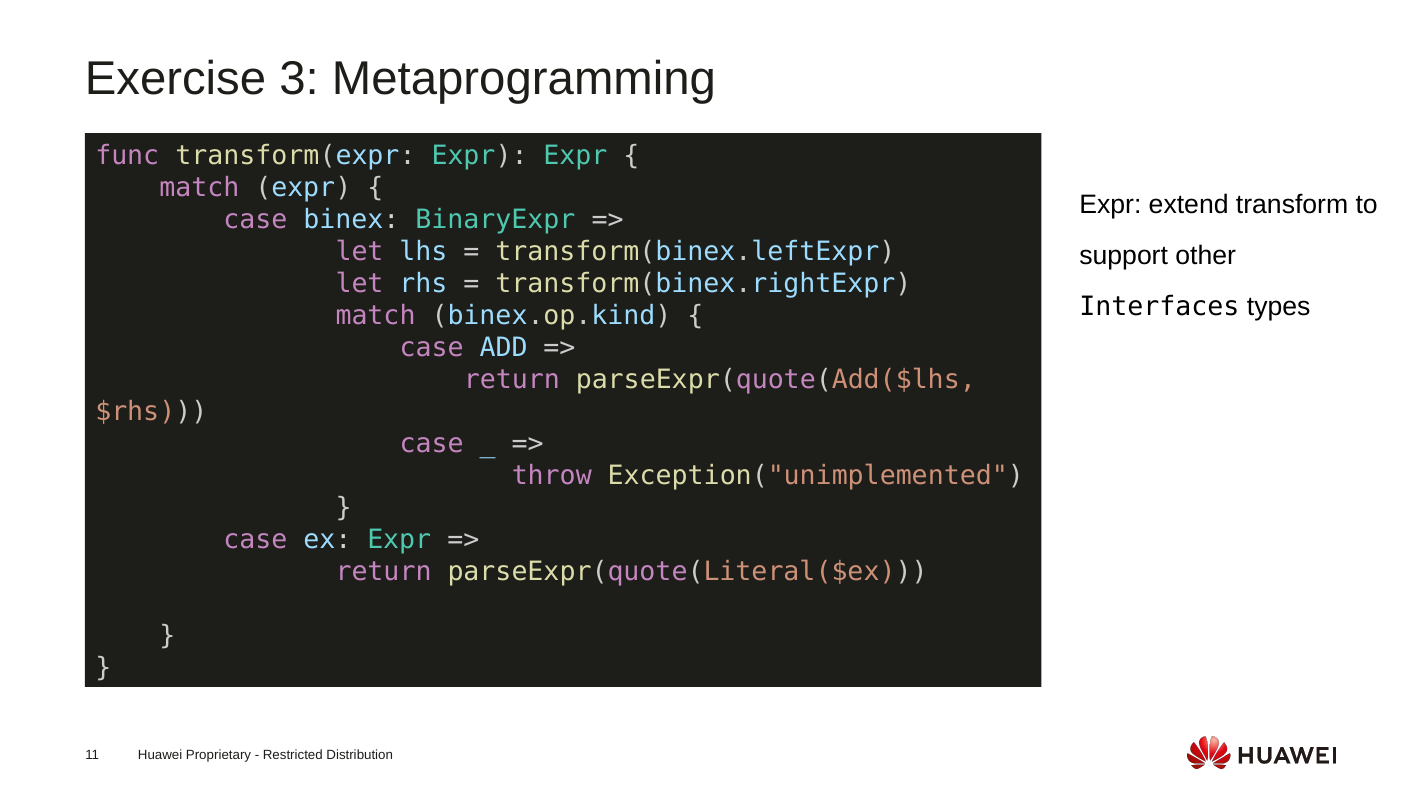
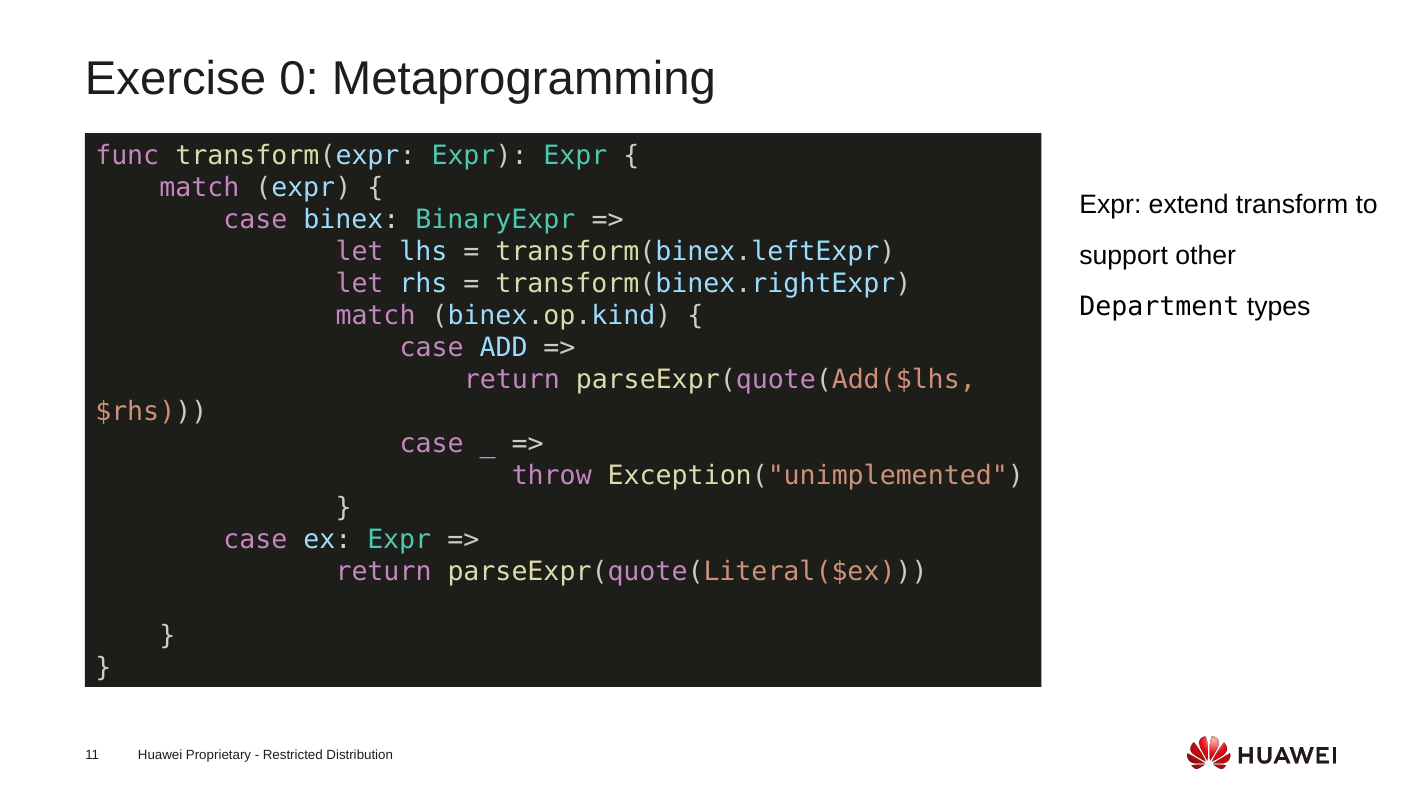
3: 3 -> 0 (299, 79)
Interfaces: Interfaces -> Department (1159, 307)
